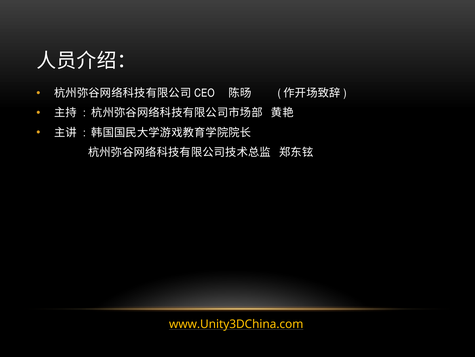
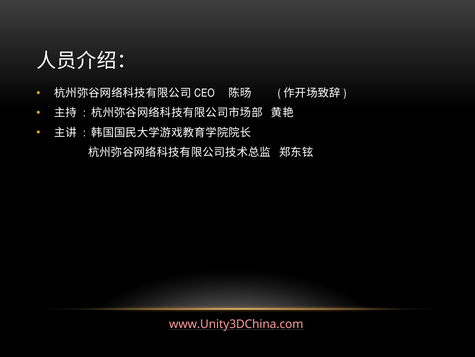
www.Unity3DChina.com colour: yellow -> pink (236, 323)
